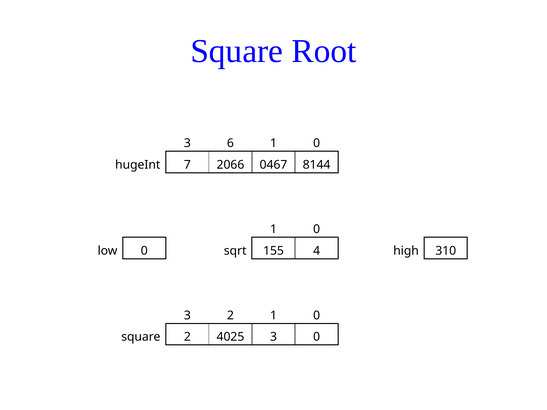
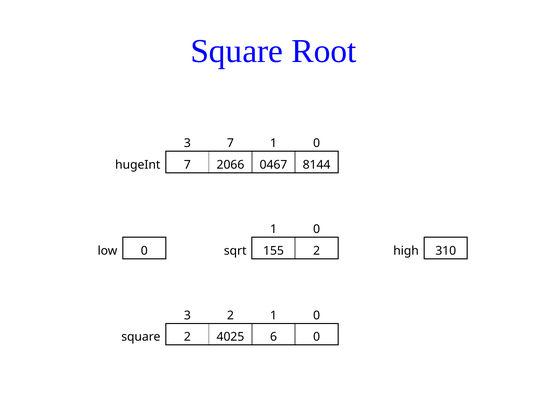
3 6: 6 -> 7 (230, 143)
155 4: 4 -> 2 (317, 251)
4025 3: 3 -> 6 (274, 337)
